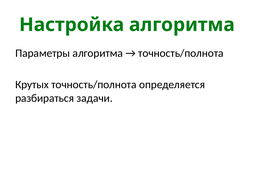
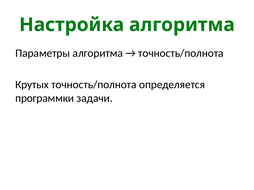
разбираться: разбираться -> программки (45, 98)
